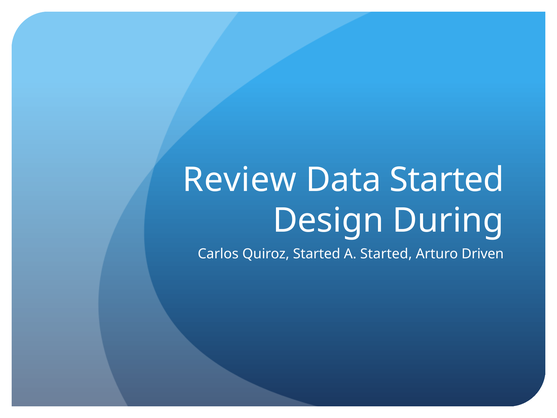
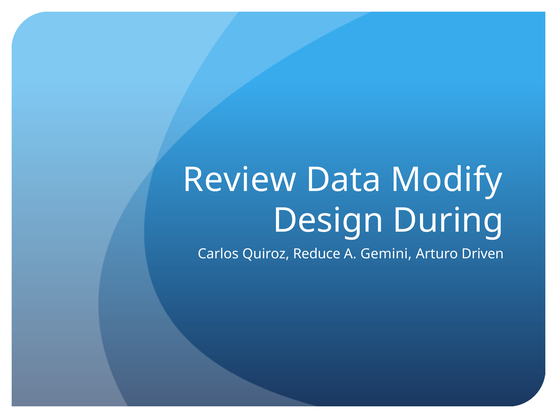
Data Started: Started -> Modify (447, 180)
Quiroz Started: Started -> Reduce (317, 254)
A Started: Started -> Gemini (386, 254)
